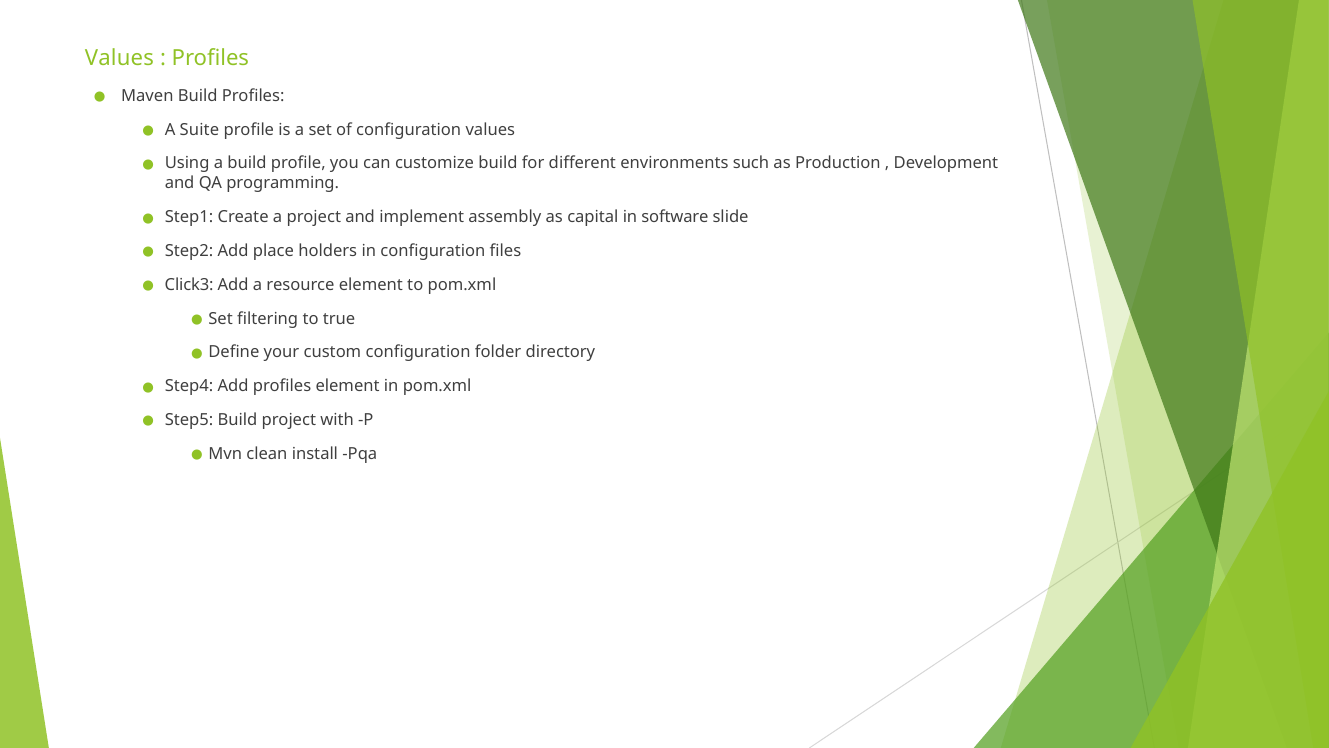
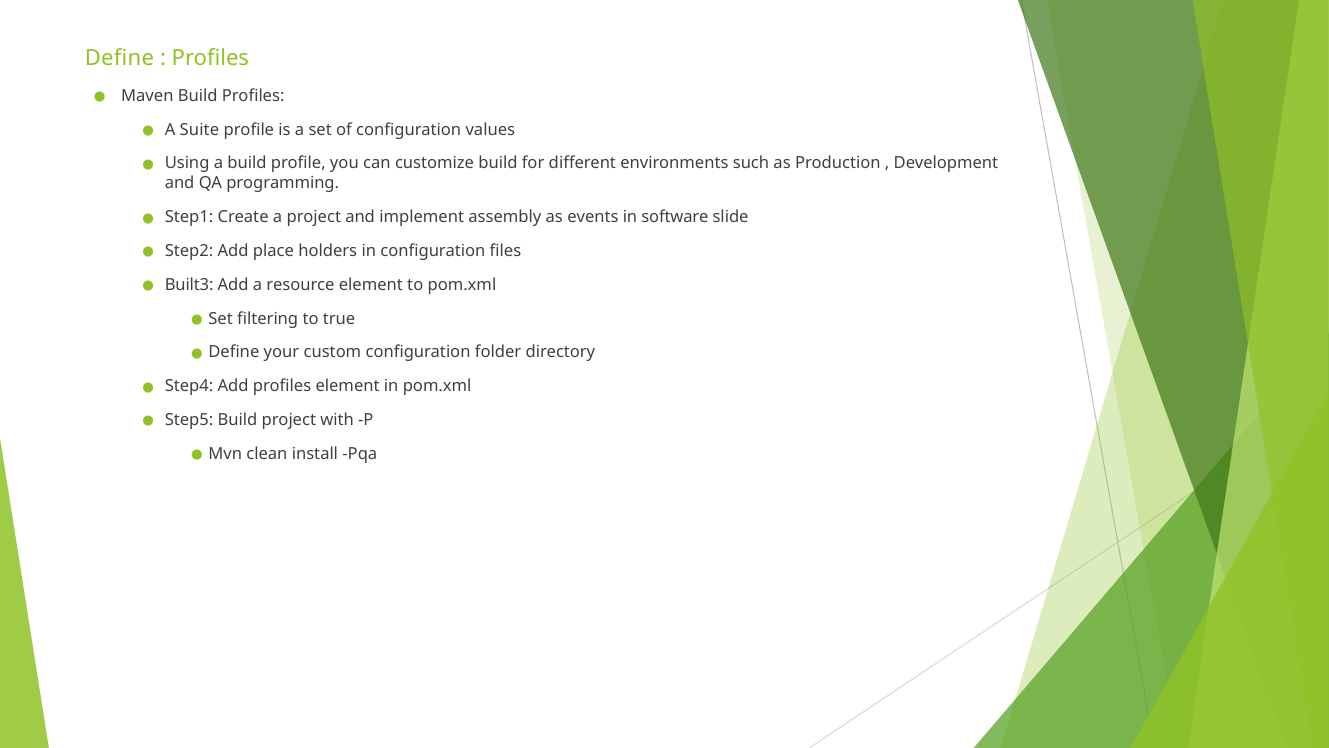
Values: Values -> Define (119, 58)
capital: capital -> events (593, 217)
Click3: Click3 -> Built3 (189, 285)
